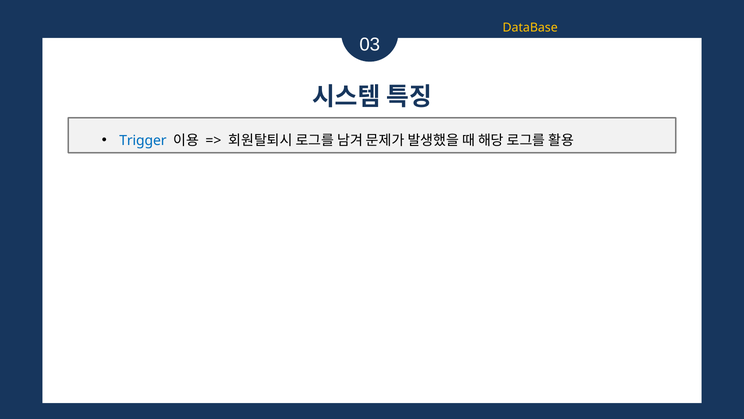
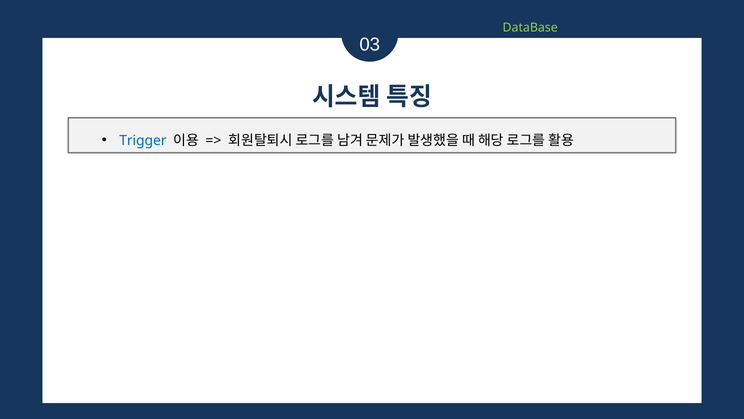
DataBase colour: yellow -> light green (530, 28)
